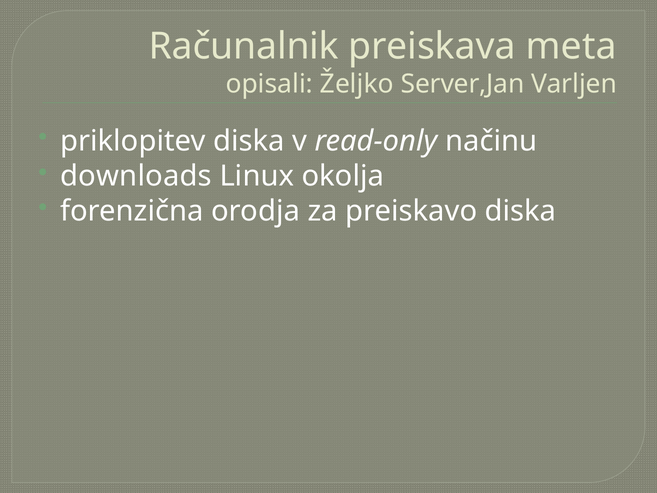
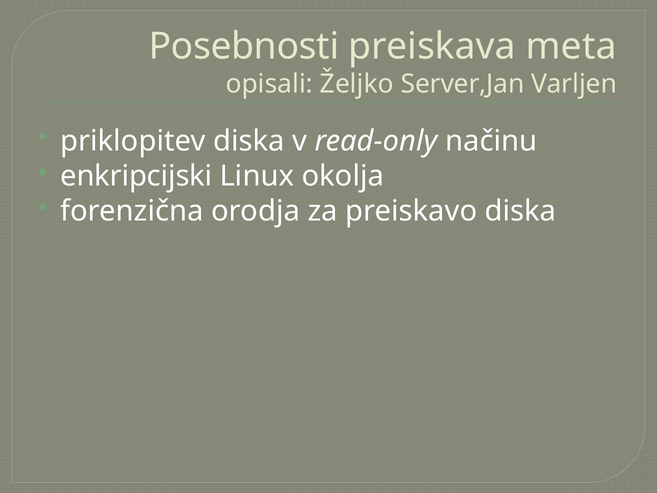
Računalnik: Računalnik -> Posebnosti (244, 46)
downloads: downloads -> enkripcijski (136, 176)
